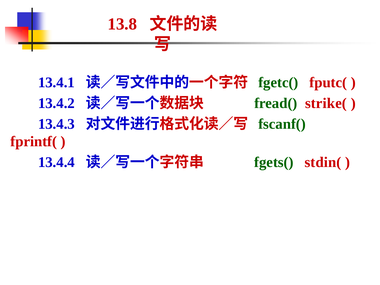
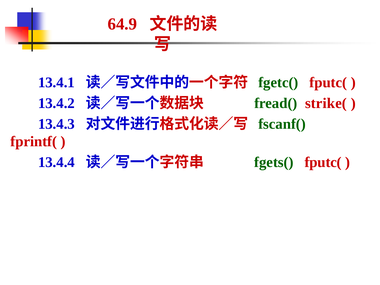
13.8: 13.8 -> 64.9 (122, 24)
fgets( stdin(: stdin( -> fputc( (323, 162)
